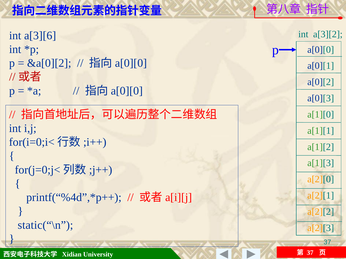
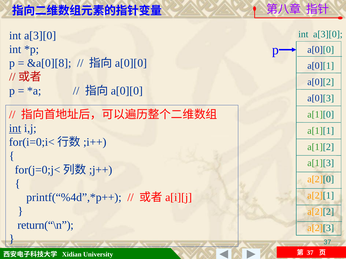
a[3][2: a[3][2 -> a[3][0 (328, 34)
a[3][6: a[3][6 -> a[3][0 (40, 36)
&a[0][2: &a[0][2 -> &a[0][8 (49, 63)
int underline: none -> present (15, 129)
static(“\n: static(“\n -> return(“\n (46, 225)
